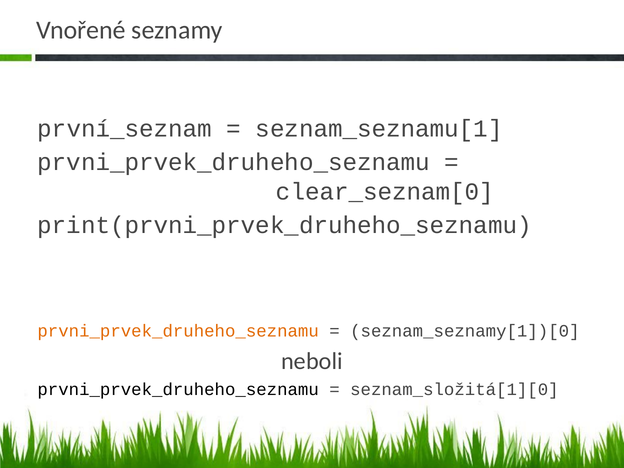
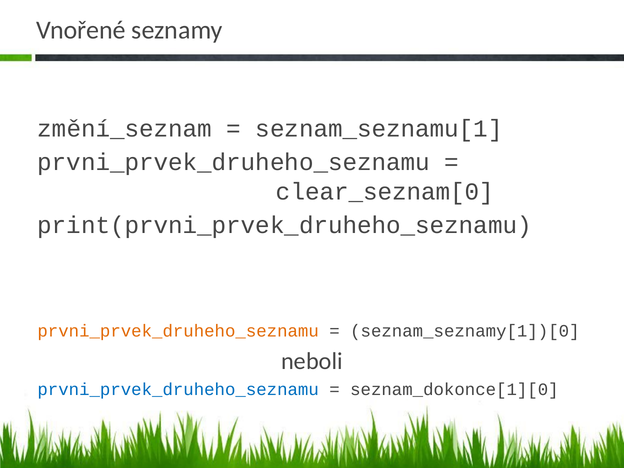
první_seznam: první_seznam -> změní_seznam (125, 129)
prvni_prvek_druheho_seznamu colour: black -> blue (178, 389)
seznam_složitá[1][0: seznam_složitá[1][0 -> seznam_dokonce[1][0 (454, 389)
